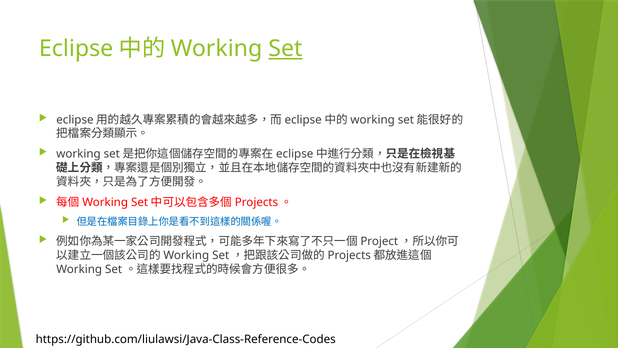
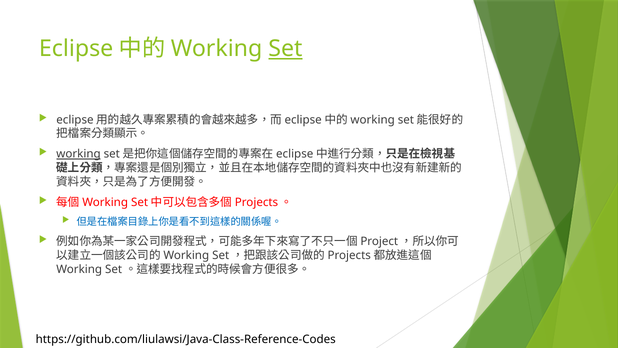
working underline: none -> present (79, 154)
